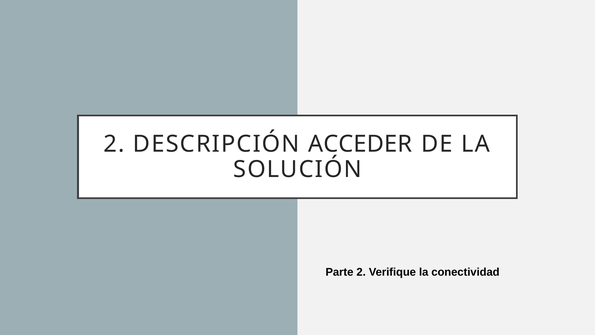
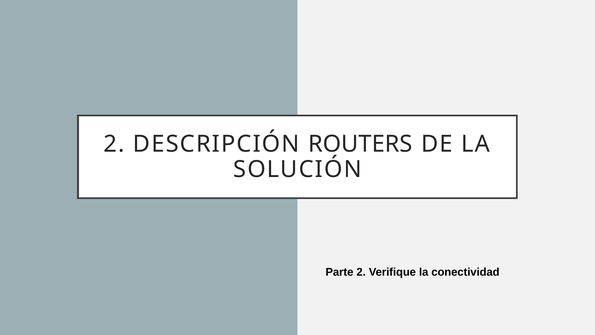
ACCEDER: ACCEDER -> ROUTERS (360, 144)
